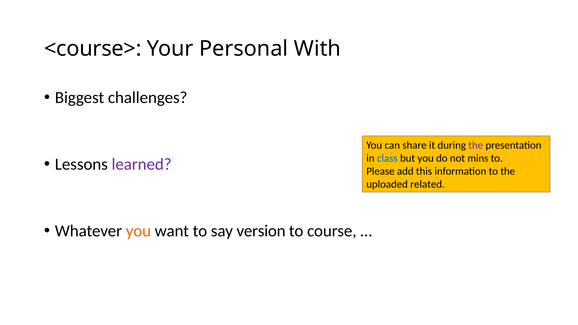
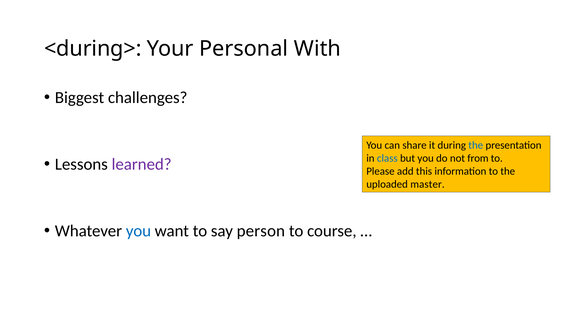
<course>: <course> -> <during> (93, 49)
the colour: purple -> blue (476, 145)
mins: mins -> from (478, 158)
related: related -> master (428, 184)
you colour: orange -> blue (138, 231)
version: version -> person (261, 231)
